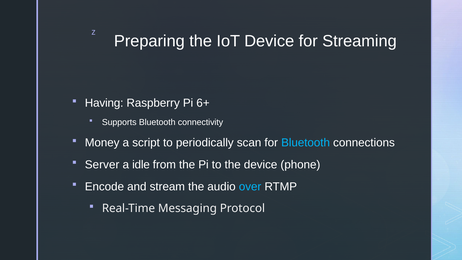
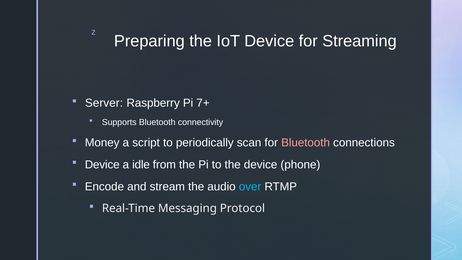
Having: Having -> Server (104, 103)
6+: 6+ -> 7+ (203, 103)
Bluetooth colour: light blue -> pink (306, 143)
Server: Server -> Device (102, 165)
